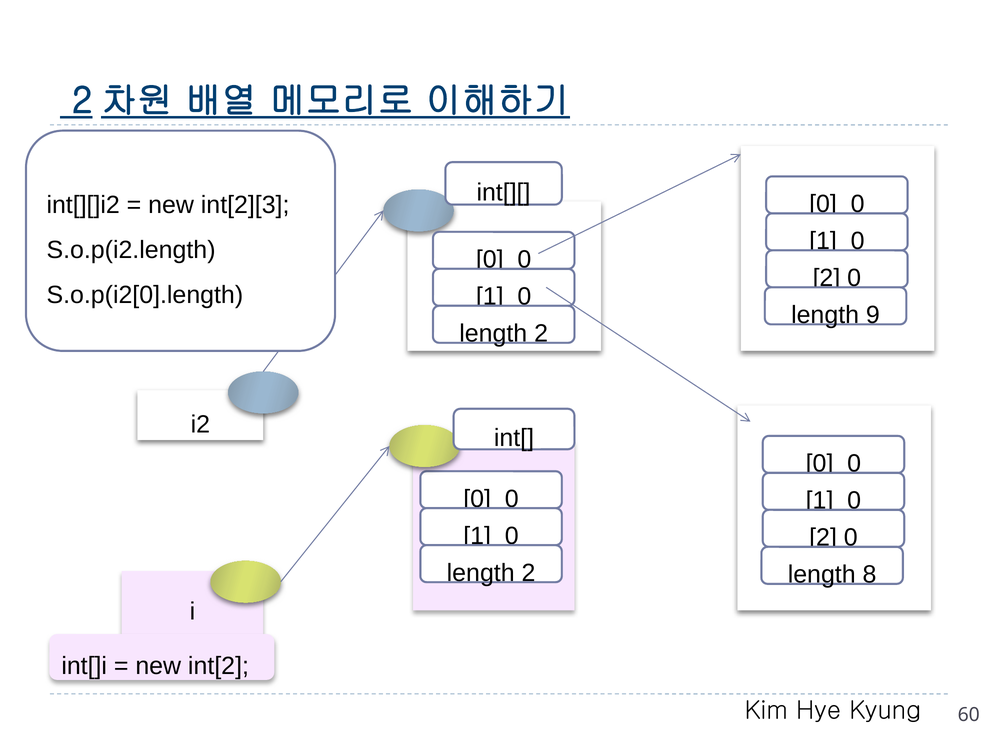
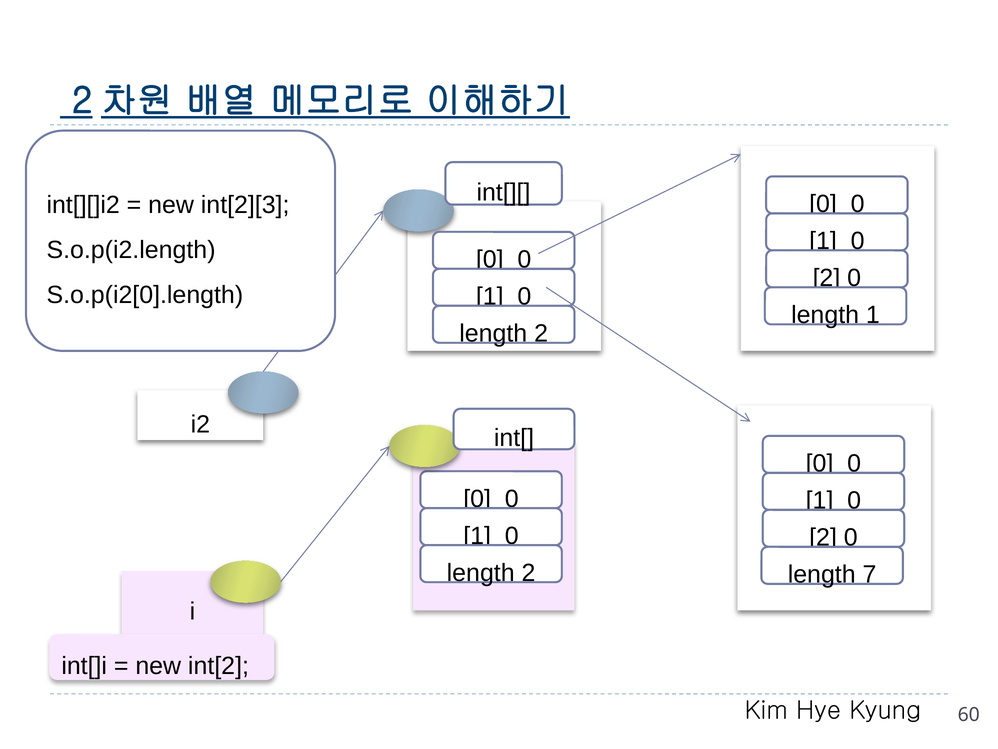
length 9: 9 -> 1 (873, 315)
8: 8 -> 7 (870, 574)
